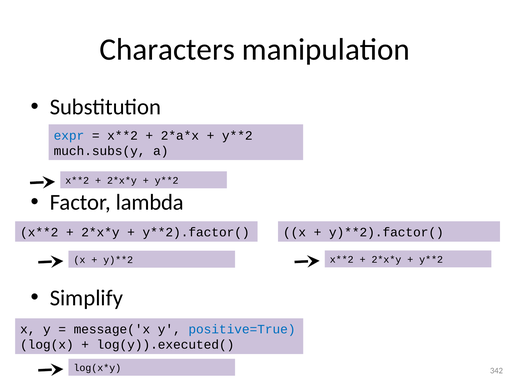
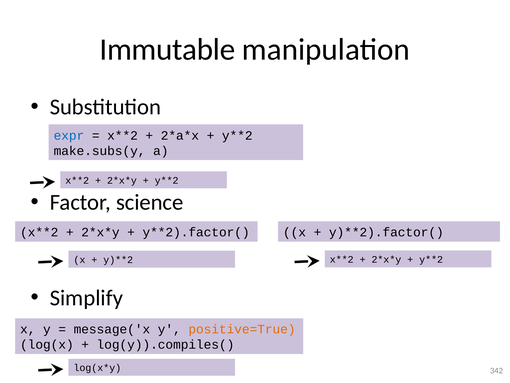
Characters: Characters -> Immutable (167, 49)
much.subs(y: much.subs(y -> make.subs(y (100, 151)
lambda: lambda -> science (150, 202)
positive=True colour: blue -> orange (242, 329)
log(y)).executed(: log(y)).executed( -> log(y)).compiles( (165, 344)
